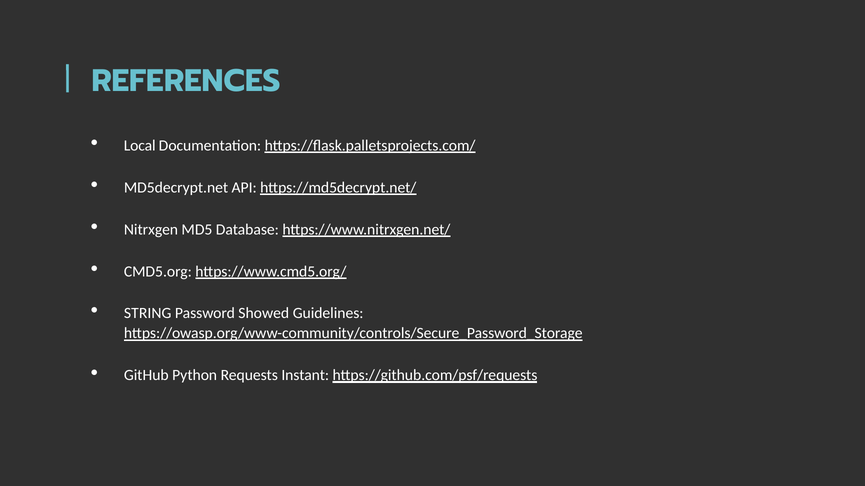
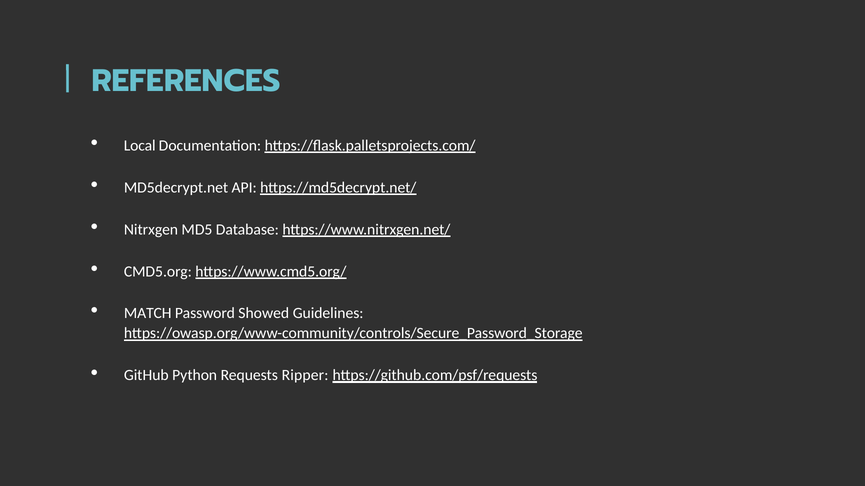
STRING: STRING -> MATCH (148, 314)
Instant: Instant -> Ripper (305, 376)
